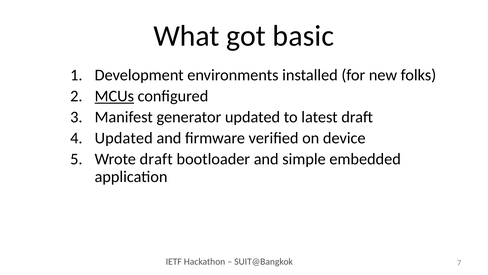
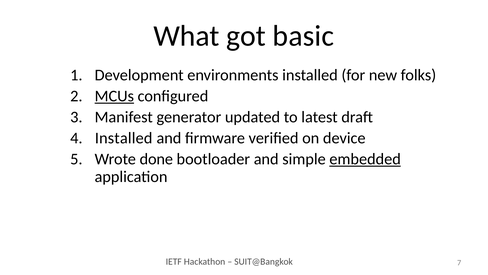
Updated: Updated -> Installed (124, 138)
Wrote draft: draft -> done (156, 159)
embedded underline: none -> present (365, 159)
